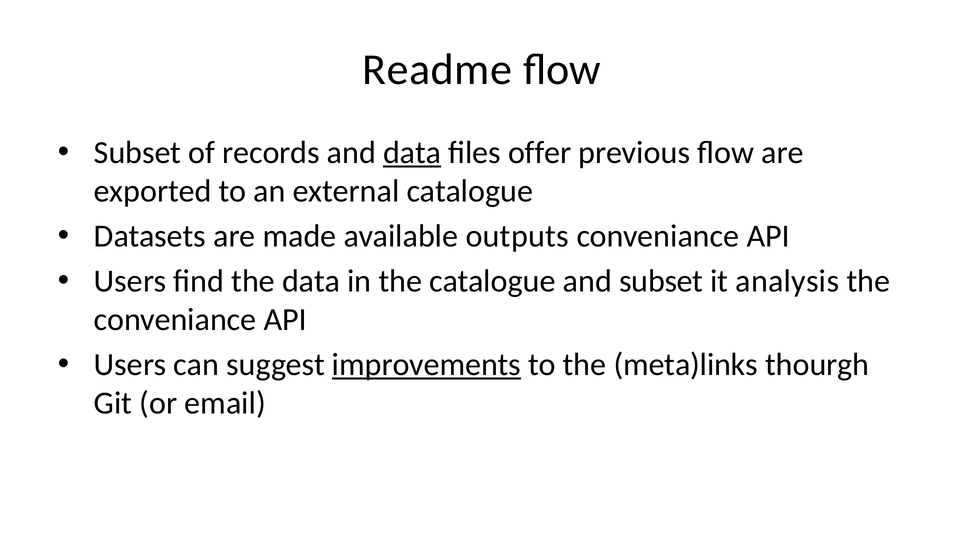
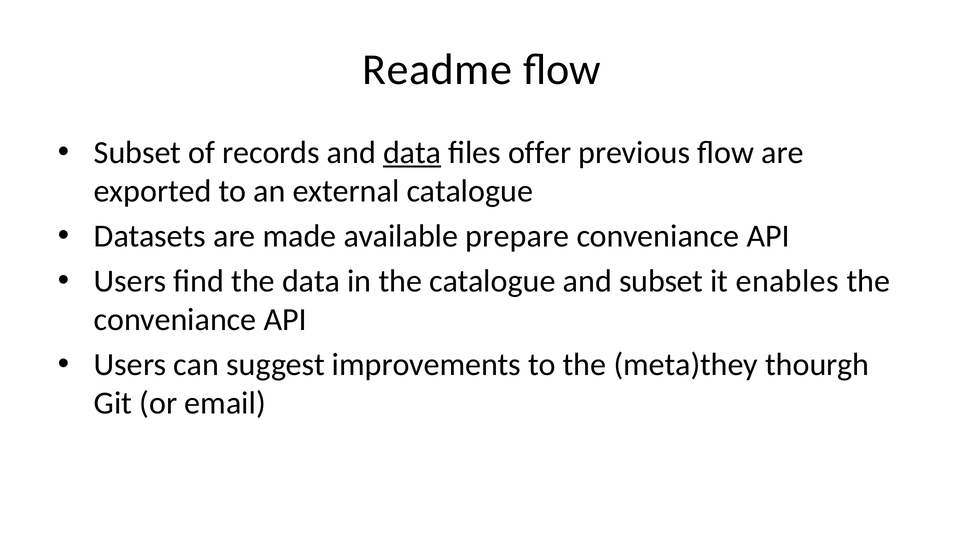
outputs: outputs -> prepare (517, 236)
analysis: analysis -> enables (787, 281)
improvements underline: present -> none (426, 365)
meta)links: meta)links -> meta)they (686, 365)
